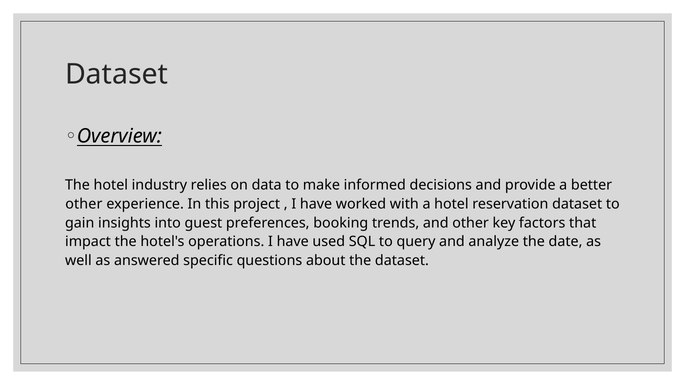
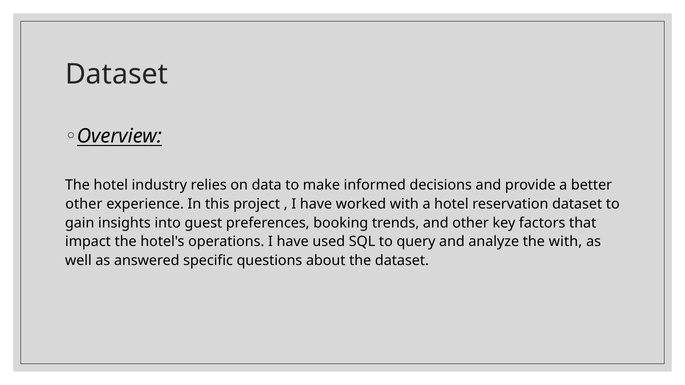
the date: date -> with (565, 242)
